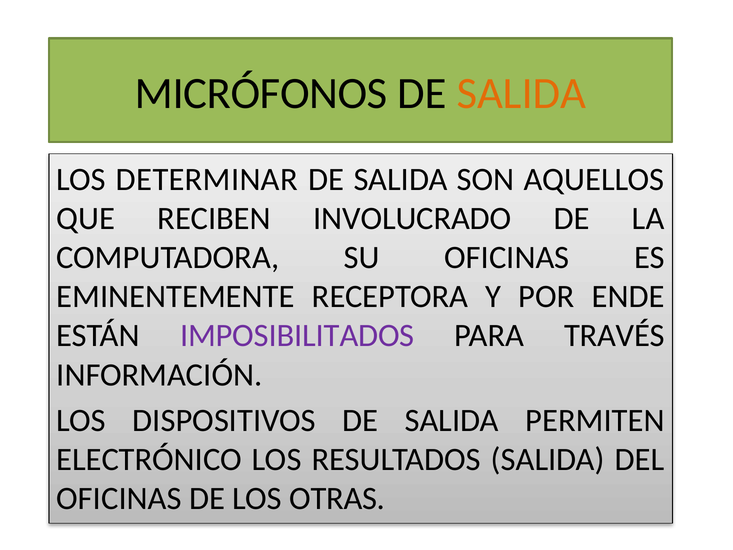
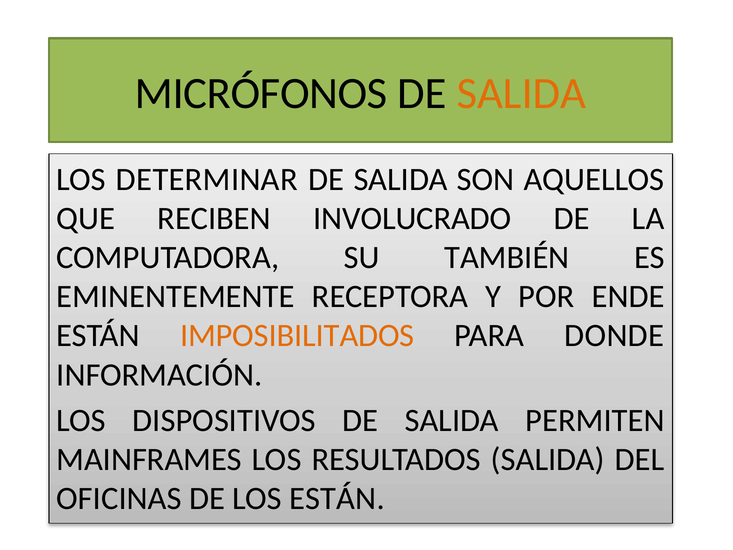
SU OFICINAS: OFICINAS -> TAMBIÉN (507, 257)
IMPOSIBILITADOS colour: purple -> orange (297, 336)
TRAVÉS: TRAVÉS -> DONDE (614, 336)
ELECTRÓNICO: ELECTRÓNICO -> MAINFRAMES (149, 459)
LOS OTRAS: OTRAS -> ESTÁN (337, 499)
